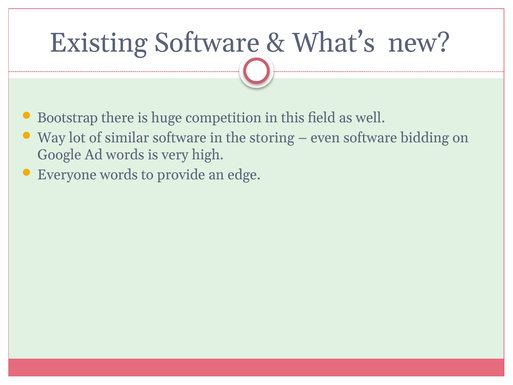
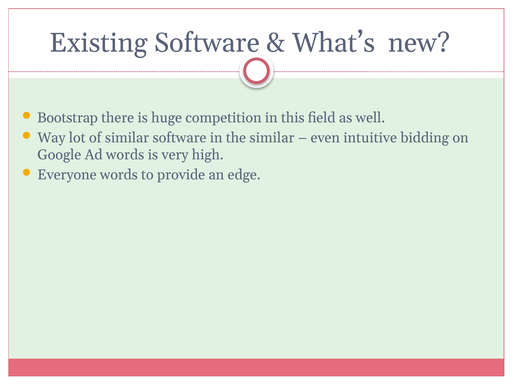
the storing: storing -> similar (272, 138)
even software: software -> intuitive (370, 138)
